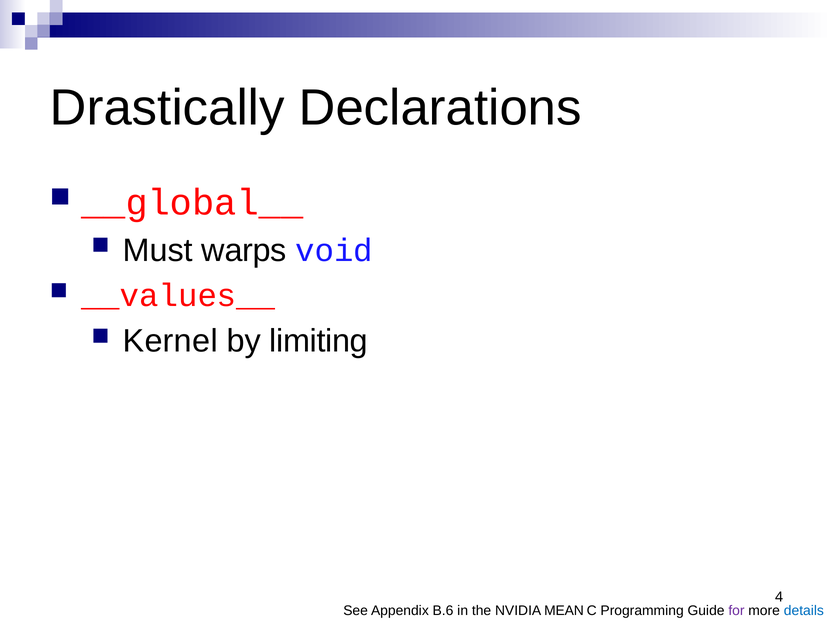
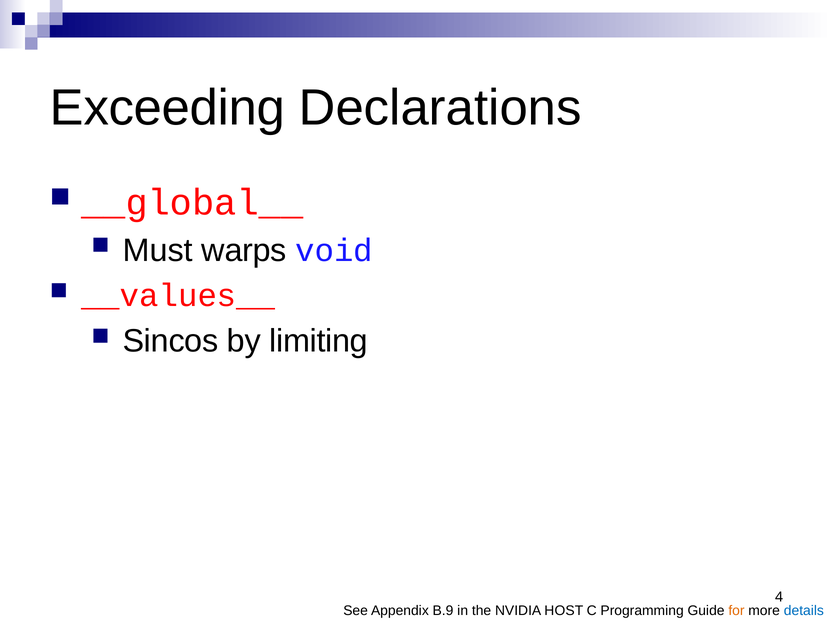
Drastically: Drastically -> Exceeding (167, 108)
Kernel: Kernel -> Sincos (171, 341)
B.6: B.6 -> B.9 (443, 610)
MEAN: MEAN -> HOST (564, 610)
for colour: purple -> orange (736, 610)
